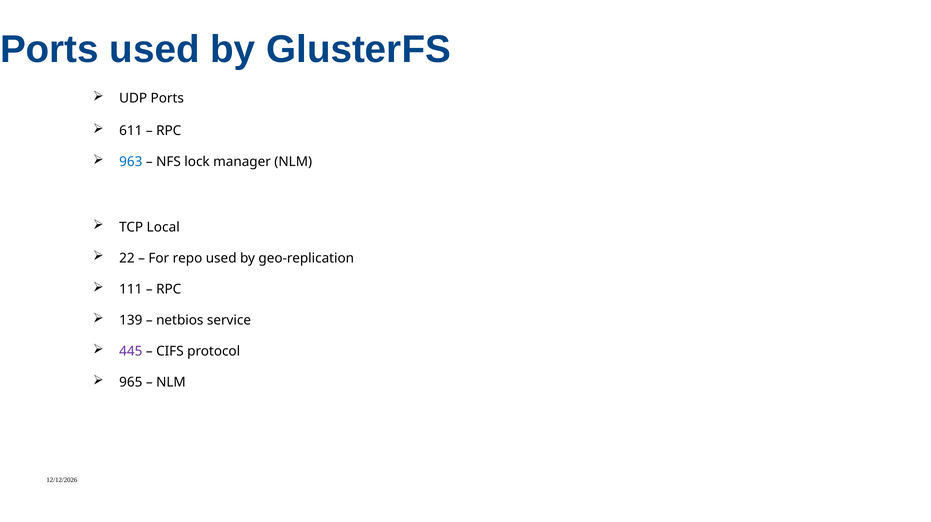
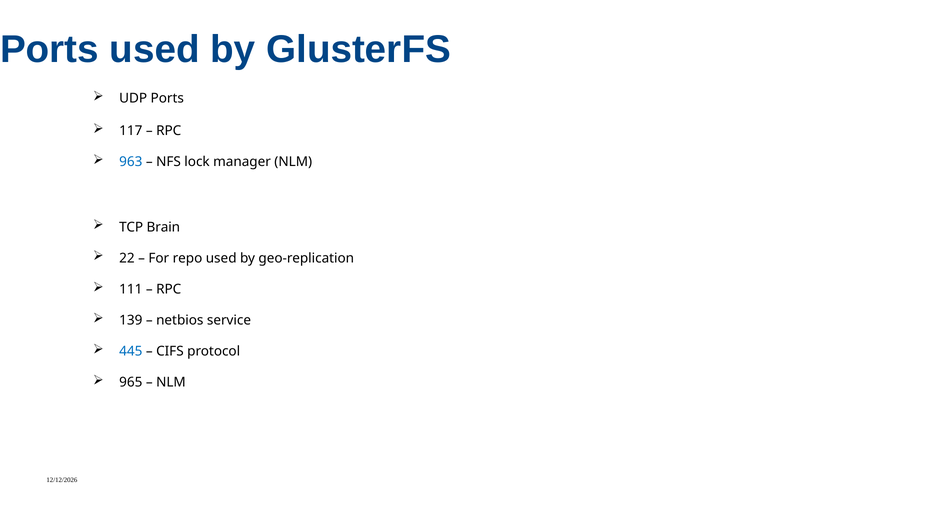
611: 611 -> 117 (131, 131)
Local: Local -> Brain (163, 227)
445 colour: purple -> blue (131, 351)
